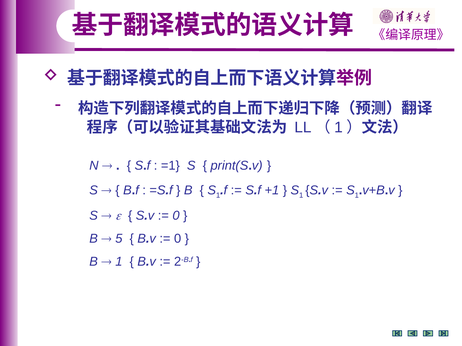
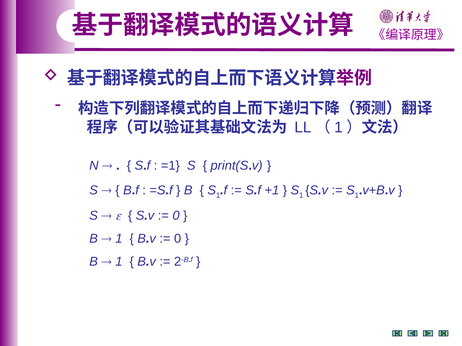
5: 5 -> 1 (119, 239)
